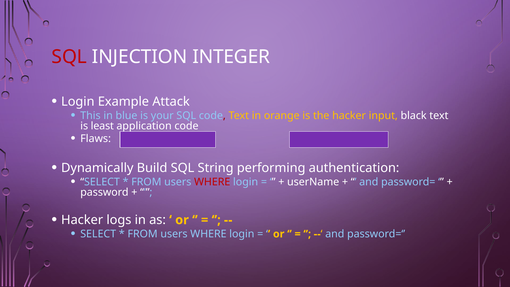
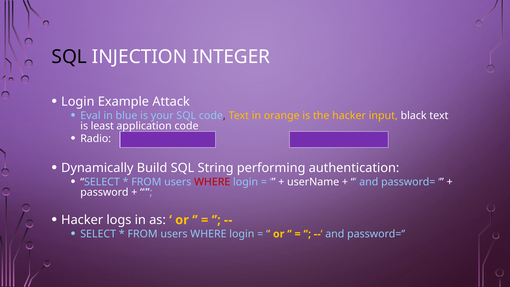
SQL colour: red -> black (69, 57)
This: This -> Eval (90, 116)
Flaws: Flaws -> Radio (96, 139)
